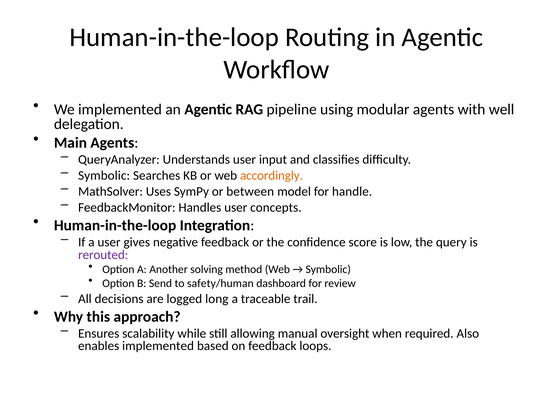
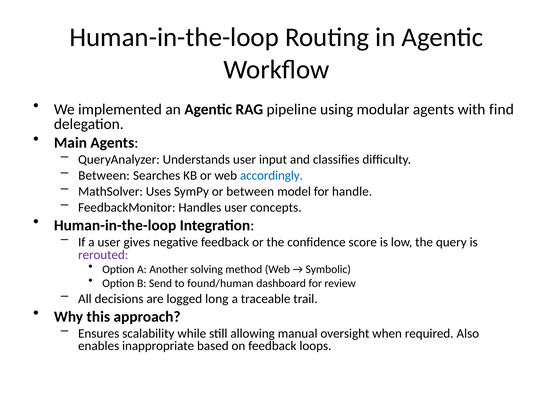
well: well -> find (501, 109)
Symbolic: Symbolic -> Between (104, 175)
accordingly colour: orange -> blue (271, 175)
safety/human: safety/human -> found/human (220, 283)
enables implemented: implemented -> inappropriate (158, 346)
